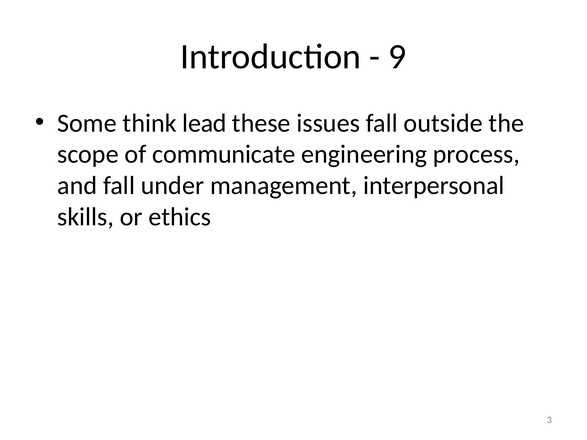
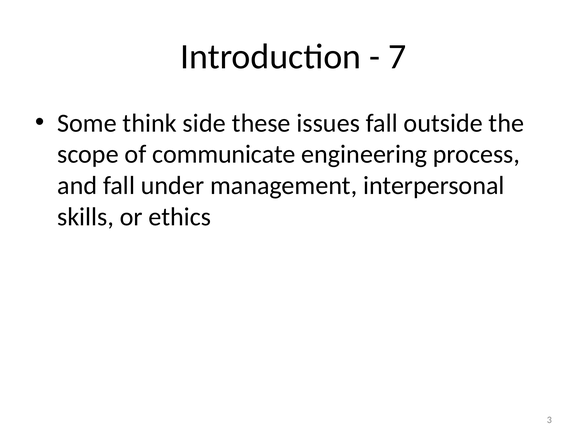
9: 9 -> 7 (397, 57)
lead: lead -> side (204, 123)
